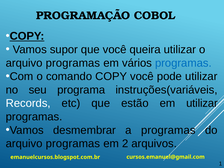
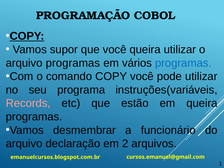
Records colour: white -> pink (28, 103)
em utilizar: utilizar -> queira (202, 103)
a programas: programas -> funcionário (168, 130)
programas: programas -> declaração (73, 144)
